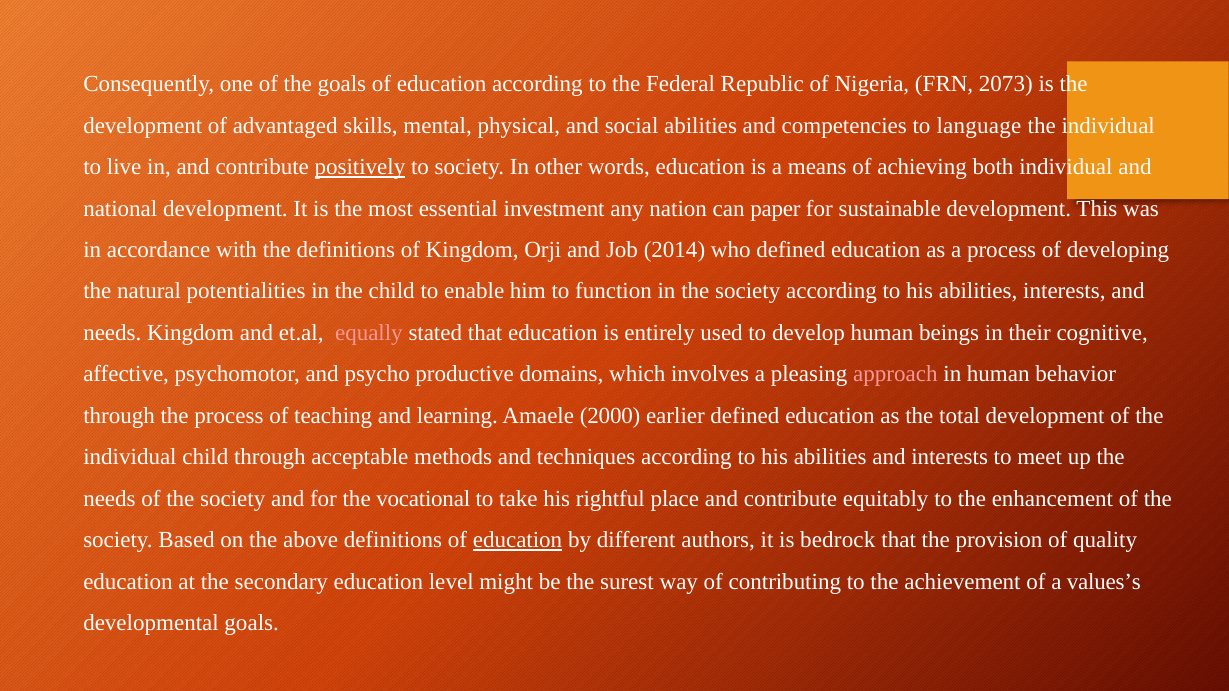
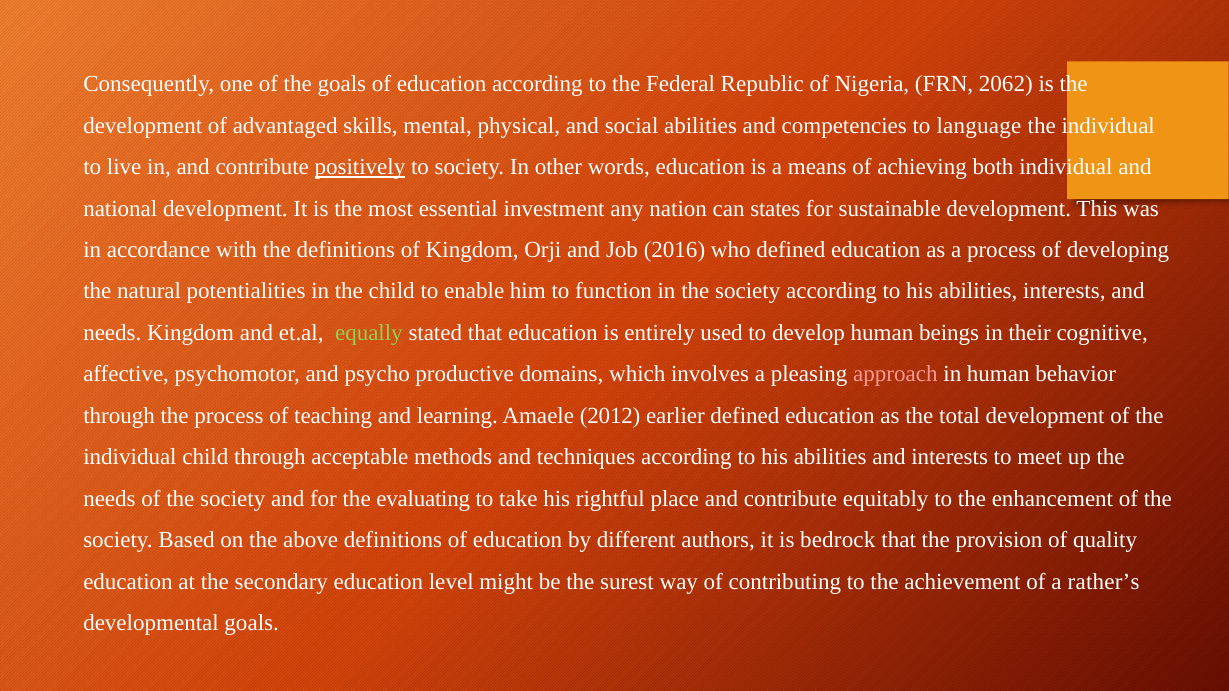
2073: 2073 -> 2062 (1006, 84)
paper: paper -> states (775, 209)
2014: 2014 -> 2016 (674, 250)
equally colour: pink -> light green (369, 333)
2000: 2000 -> 2012 (610, 416)
vocational: vocational -> evaluating (423, 499)
education underline: present -> none (518, 540)
values’s: values’s -> rather’s (1104, 582)
